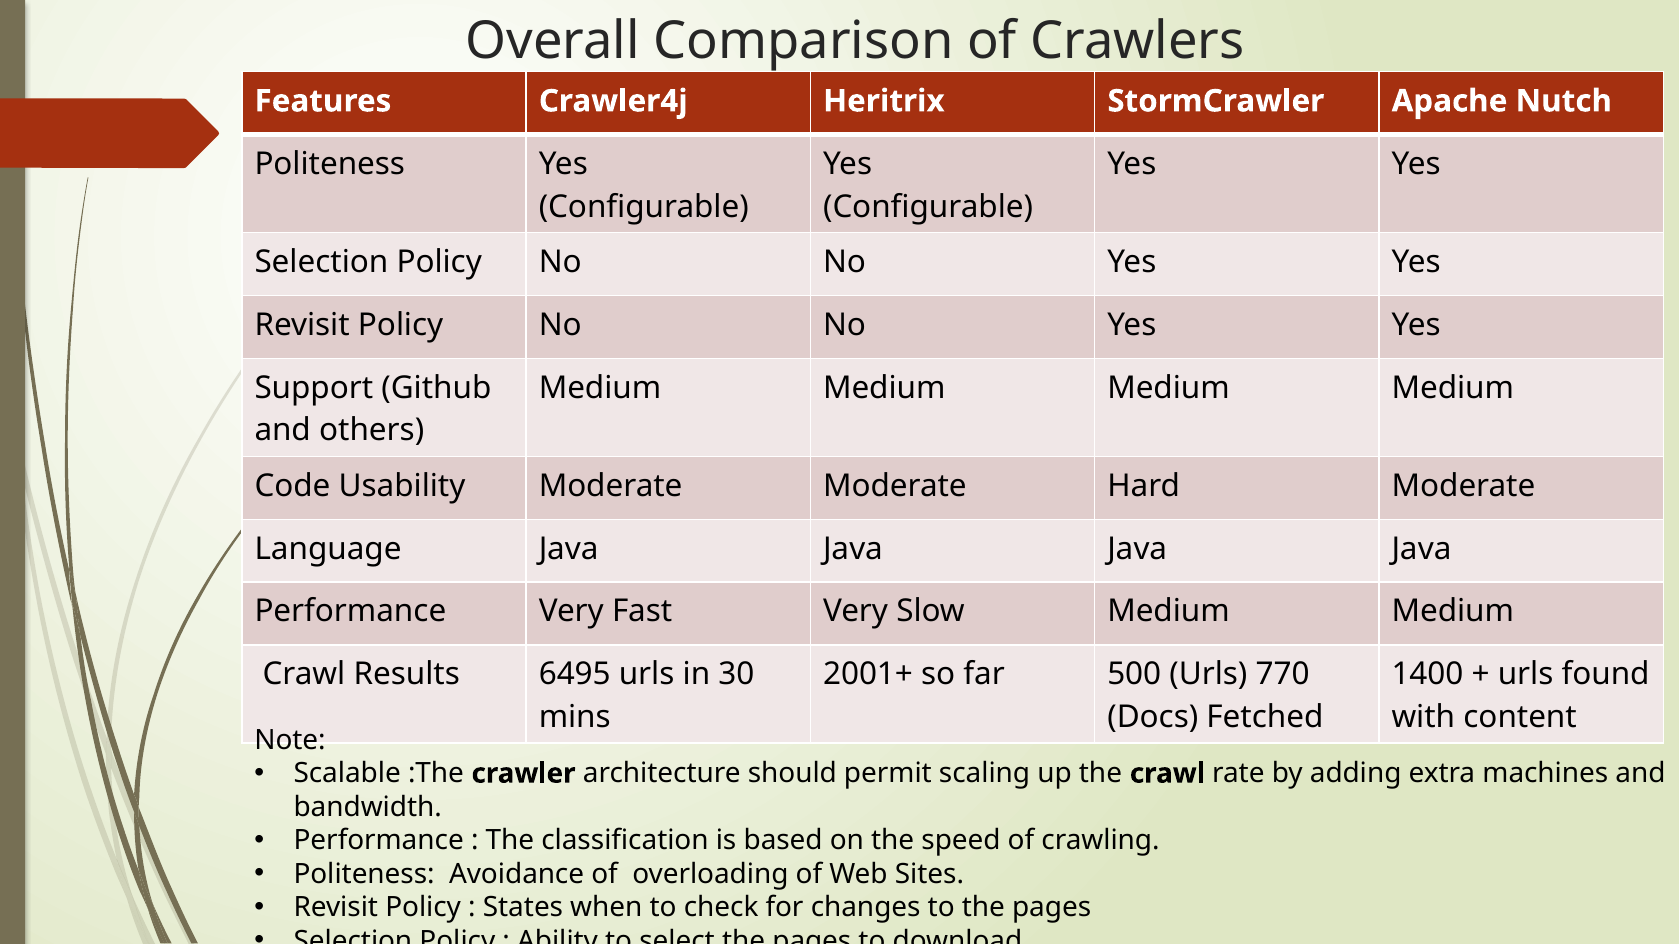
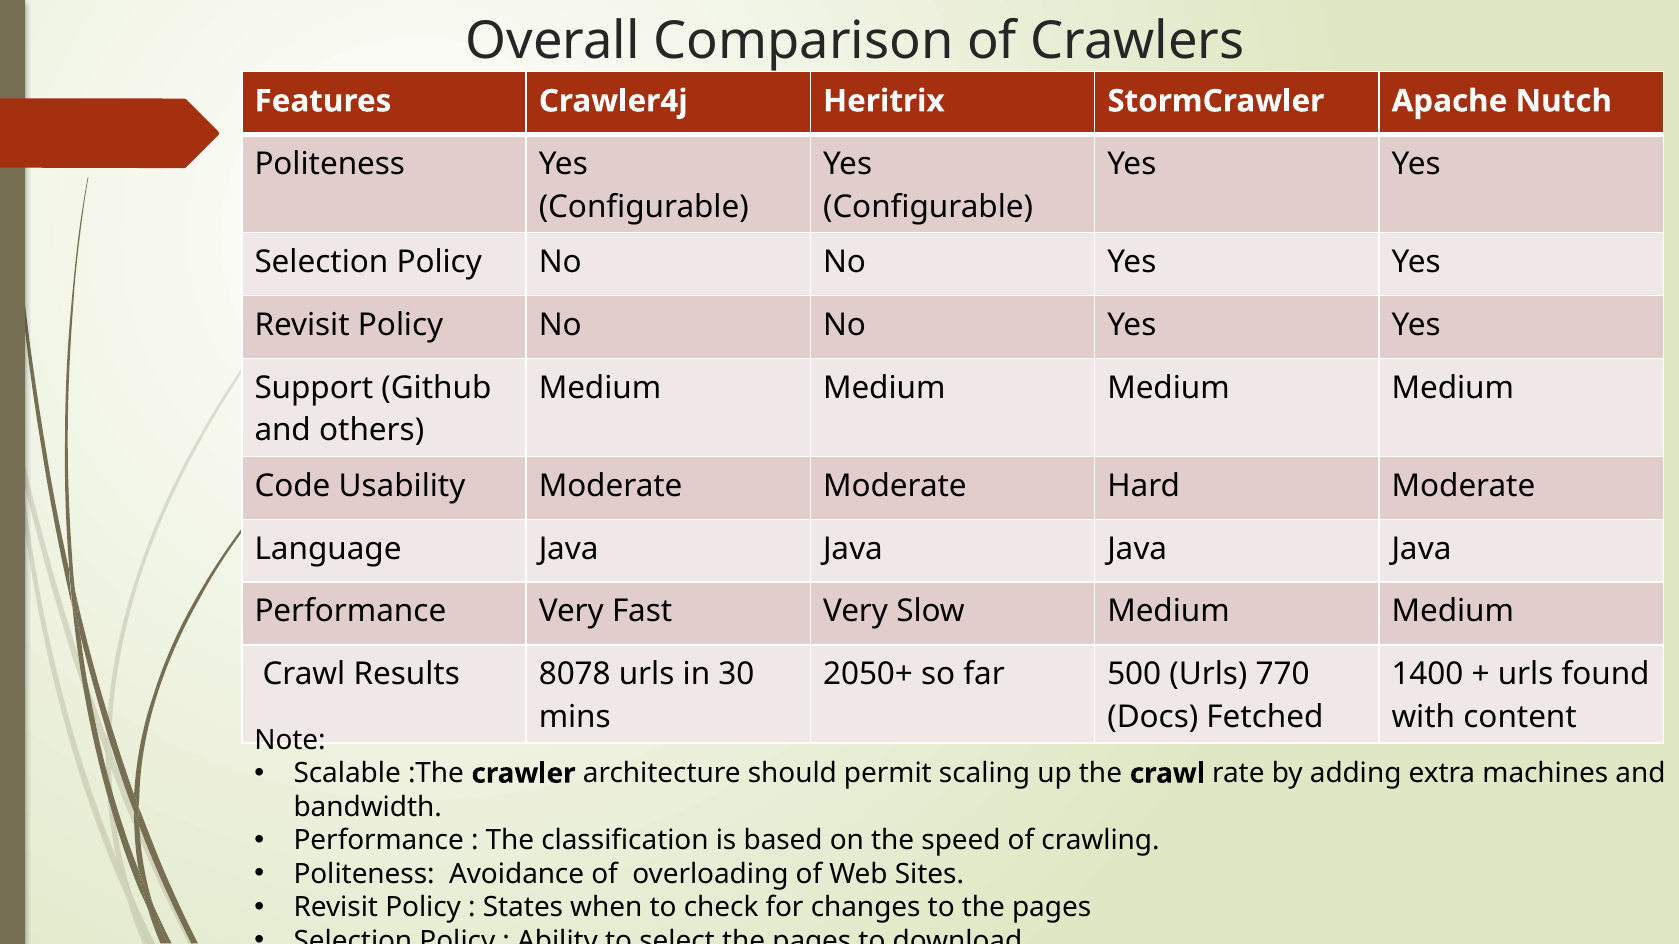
6495: 6495 -> 8078 (575, 675)
2001+: 2001+ -> 2050+ (868, 675)
